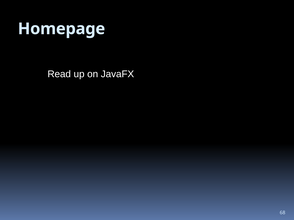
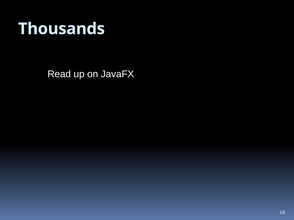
Homepage: Homepage -> Thousands (61, 29)
